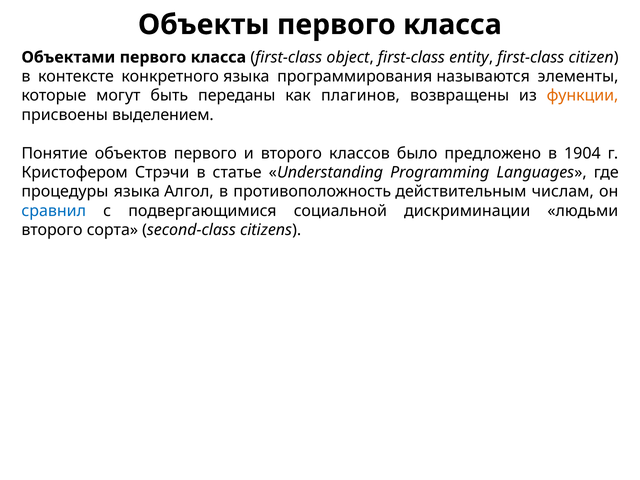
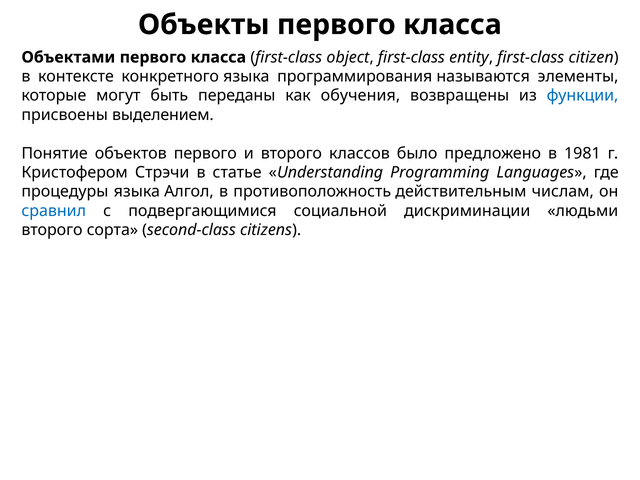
плагинов: плагинов -> обучения (360, 96)
функции colour: orange -> blue (582, 96)
1904: 1904 -> 1981 (582, 153)
